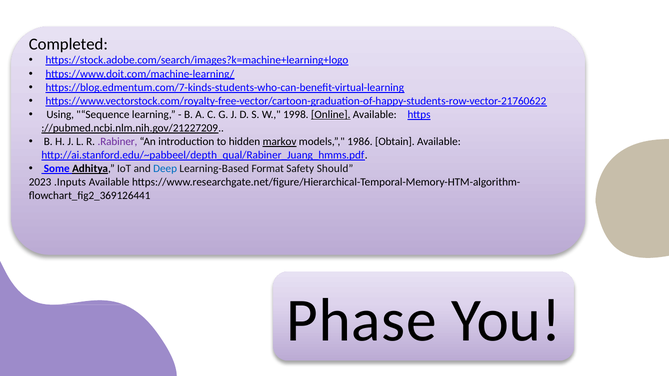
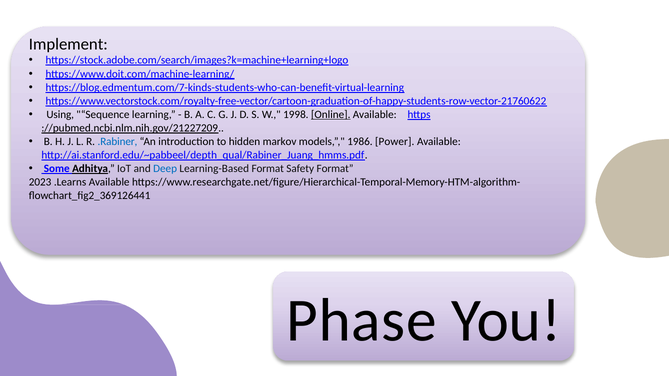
Completed: Completed -> Implement (68, 44)
.Rabiner colour: purple -> blue (117, 142)
markov underline: present -> none (280, 142)
Obtain: Obtain -> Power (395, 142)
Safety Should: Should -> Format (335, 169)
.Inputs: .Inputs -> .Learns (70, 182)
